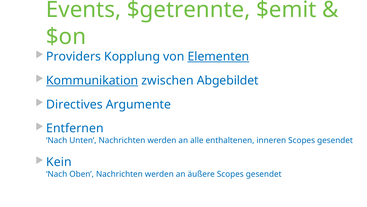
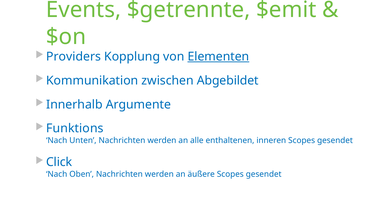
Kommunikation underline: present -> none (92, 80)
Directives: Directives -> Innerhalb (74, 104)
Entfernen: Entfernen -> Funktions (75, 128)
Kein: Kein -> Click (59, 162)
